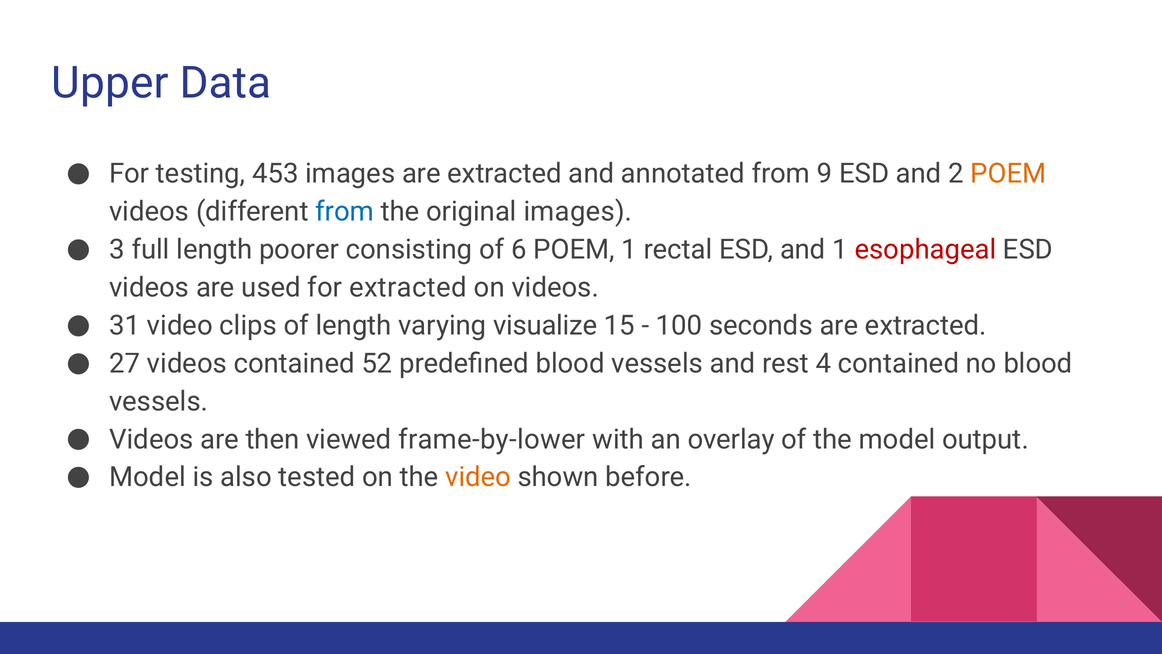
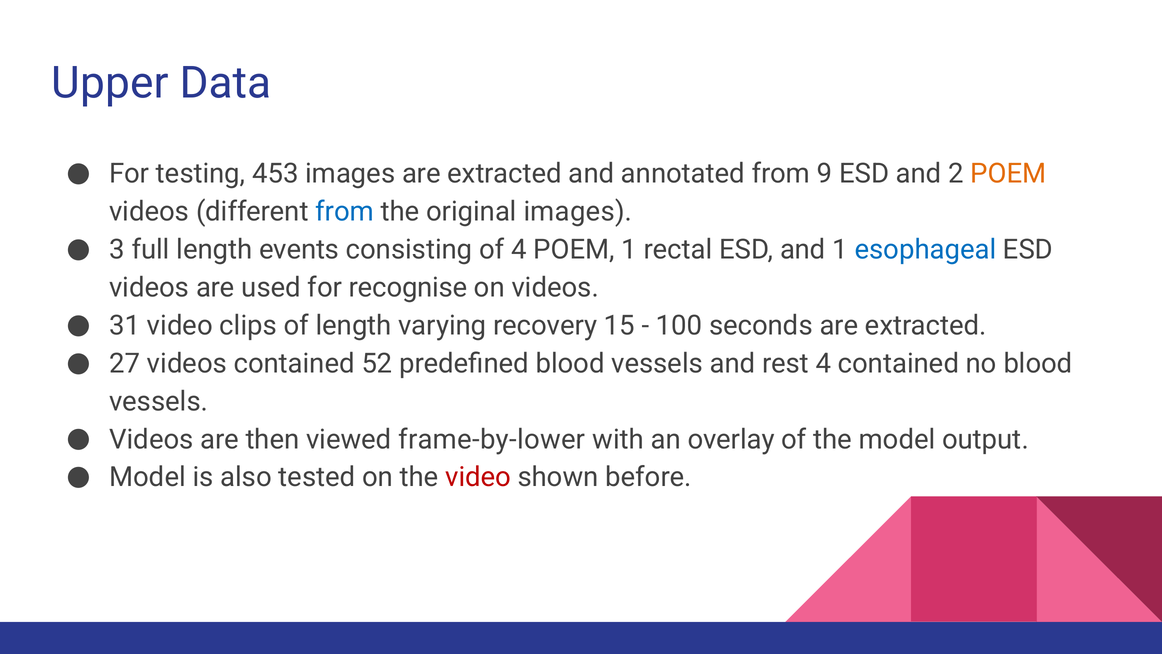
poorer: poorer -> events (299, 250)
of 6: 6 -> 4 (519, 250)
esophageal colour: red -> blue (925, 250)
for extracted: extracted -> recognise (408, 287)
visualize: visualize -> recovery (545, 325)
video colour: orange -> red (478, 477)
